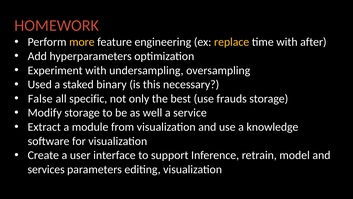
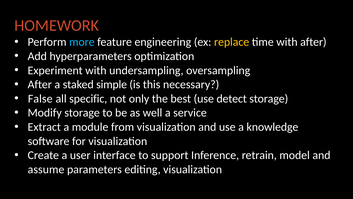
more colour: yellow -> light blue (82, 42)
Used: Used -> After (40, 84)
binary: binary -> simple (112, 84)
frauds: frauds -> detect (232, 98)
services: services -> assume (46, 169)
